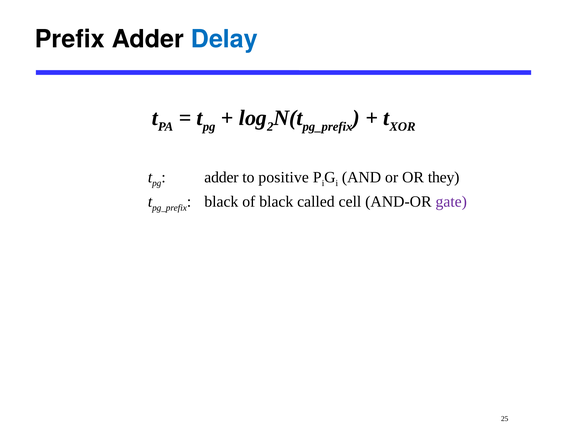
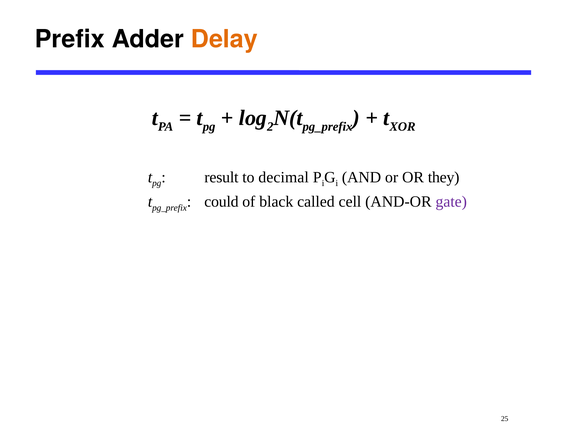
Delay colour: blue -> orange (224, 39)
adder: adder -> result (221, 177)
positive: positive -> decimal (284, 177)
black: black -> could (221, 202)
